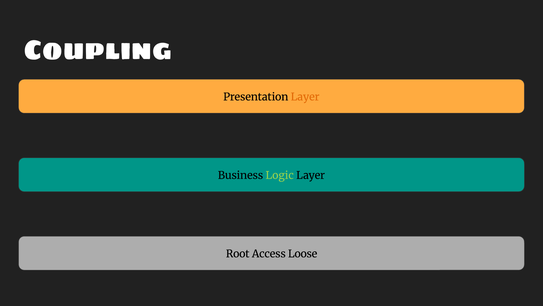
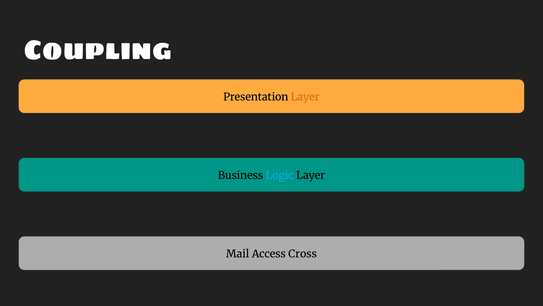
Logic colour: light green -> light blue (280, 175)
Root: Root -> Mail (238, 253)
Loose: Loose -> Cross (303, 253)
